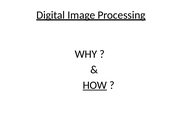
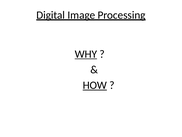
WHY underline: none -> present (86, 54)
